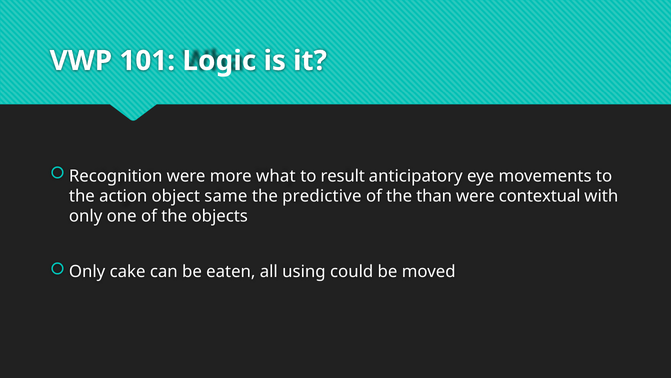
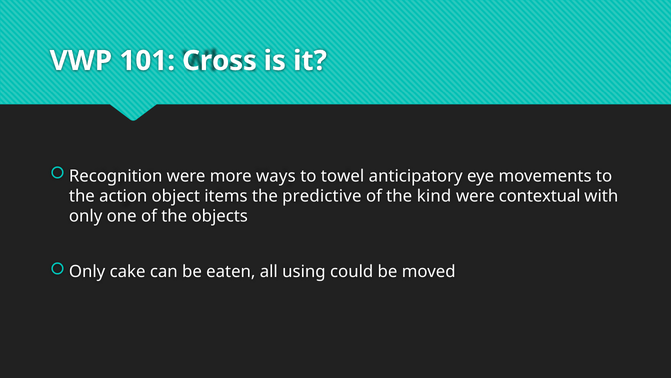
Logic: Logic -> Cross (219, 61)
what: what -> ways (276, 176)
result: result -> towel (343, 176)
same: same -> items (226, 196)
than: than -> kind (434, 196)
